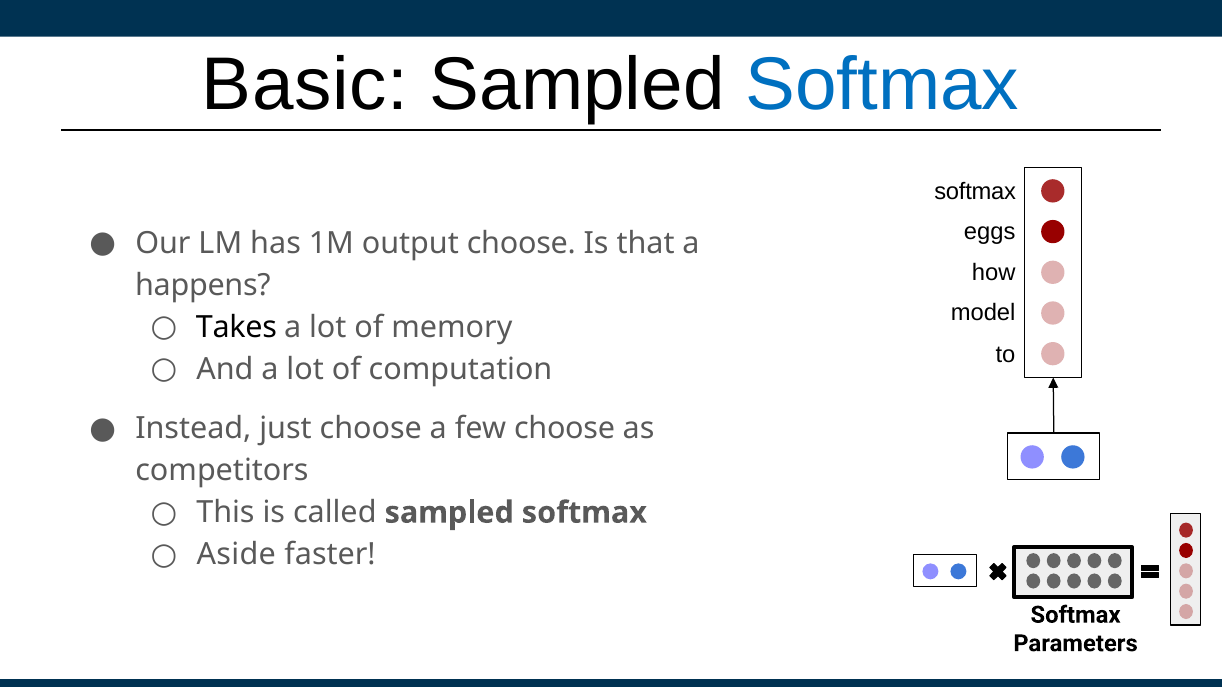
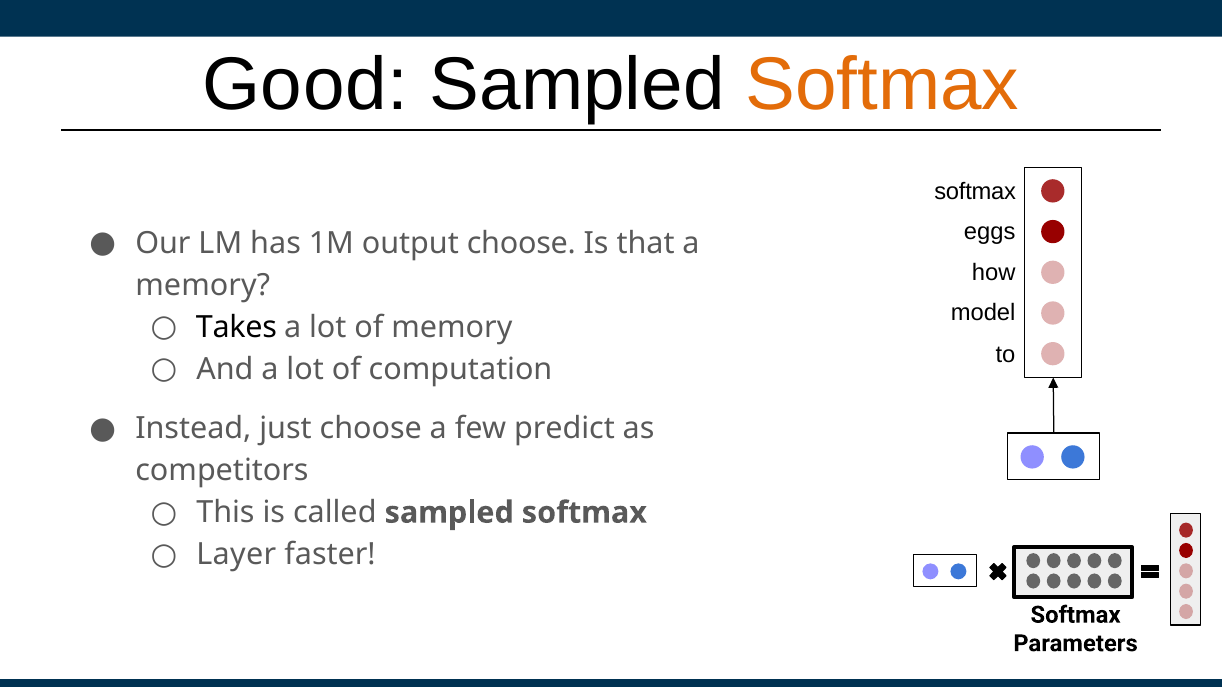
Basic: Basic -> Good (305, 85)
Softmax colour: blue -> orange (882, 85)
happens: happens -> memory (203, 285)
few choose: choose -> predict (564, 429)
Aside: Aside -> Layer (236, 555)
